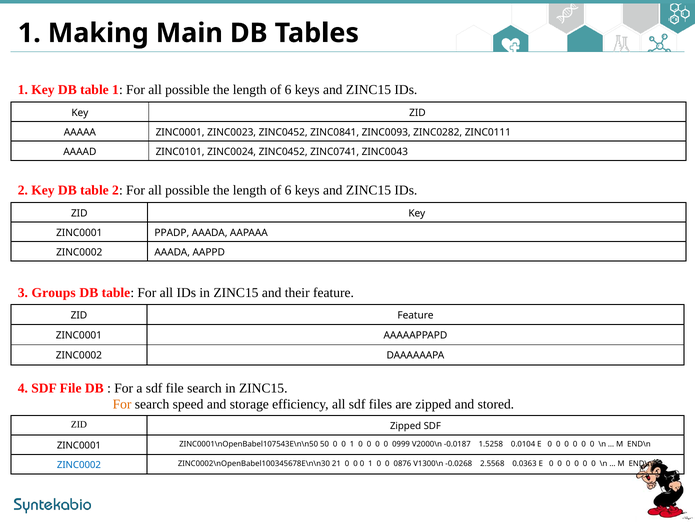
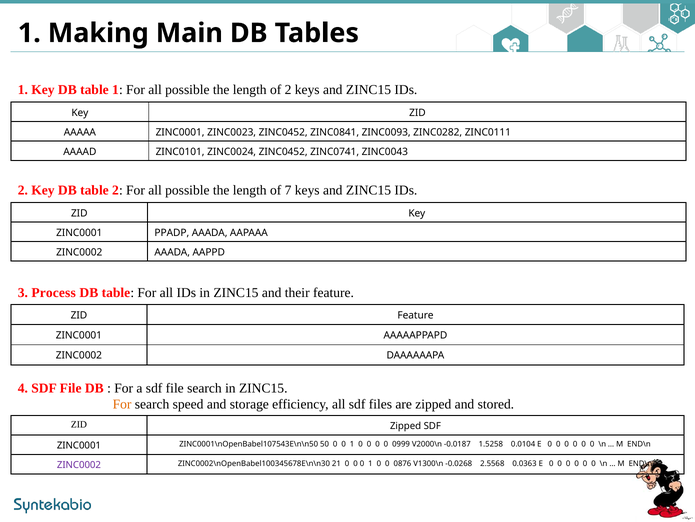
6: 6 -> 2 (288, 90)
6: 6 -> 7 (288, 190)
Groups: Groups -> Process (54, 292)
ZINC0002 colour: blue -> purple (79, 465)
